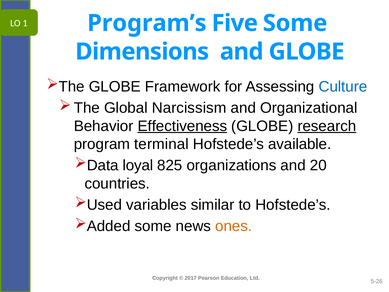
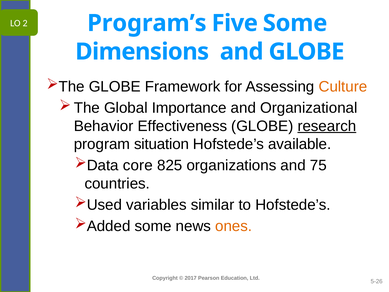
1: 1 -> 2 (25, 23)
Culture colour: blue -> orange (343, 87)
Narcissism: Narcissism -> Importance (189, 108)
Effectiveness underline: present -> none (182, 126)
terminal: terminal -> situation (162, 144)
loyal: loyal -> core (138, 165)
20: 20 -> 75 (318, 165)
